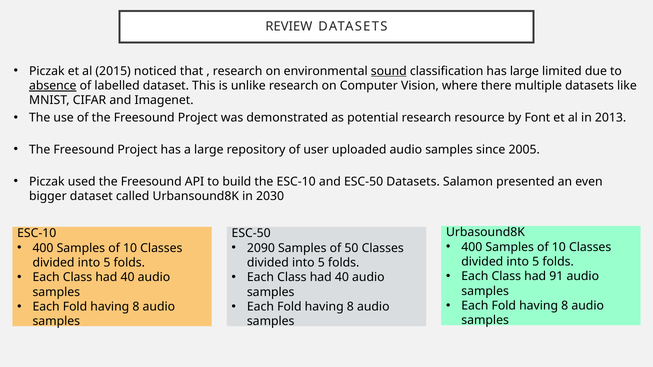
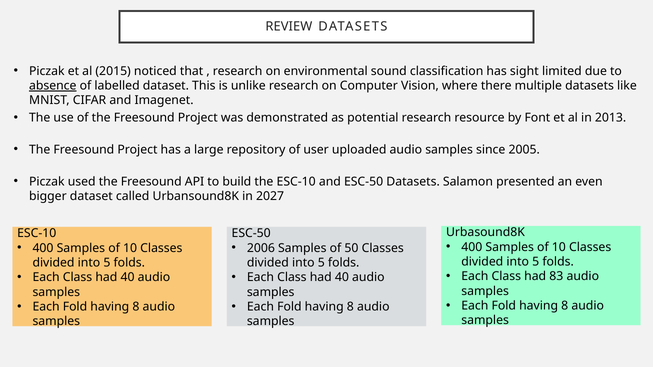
sound underline: present -> none (389, 71)
has large: large -> sight (524, 71)
2030: 2030 -> 2027 (270, 196)
2090: 2090 -> 2006 (261, 248)
91: 91 -> 83 (556, 277)
